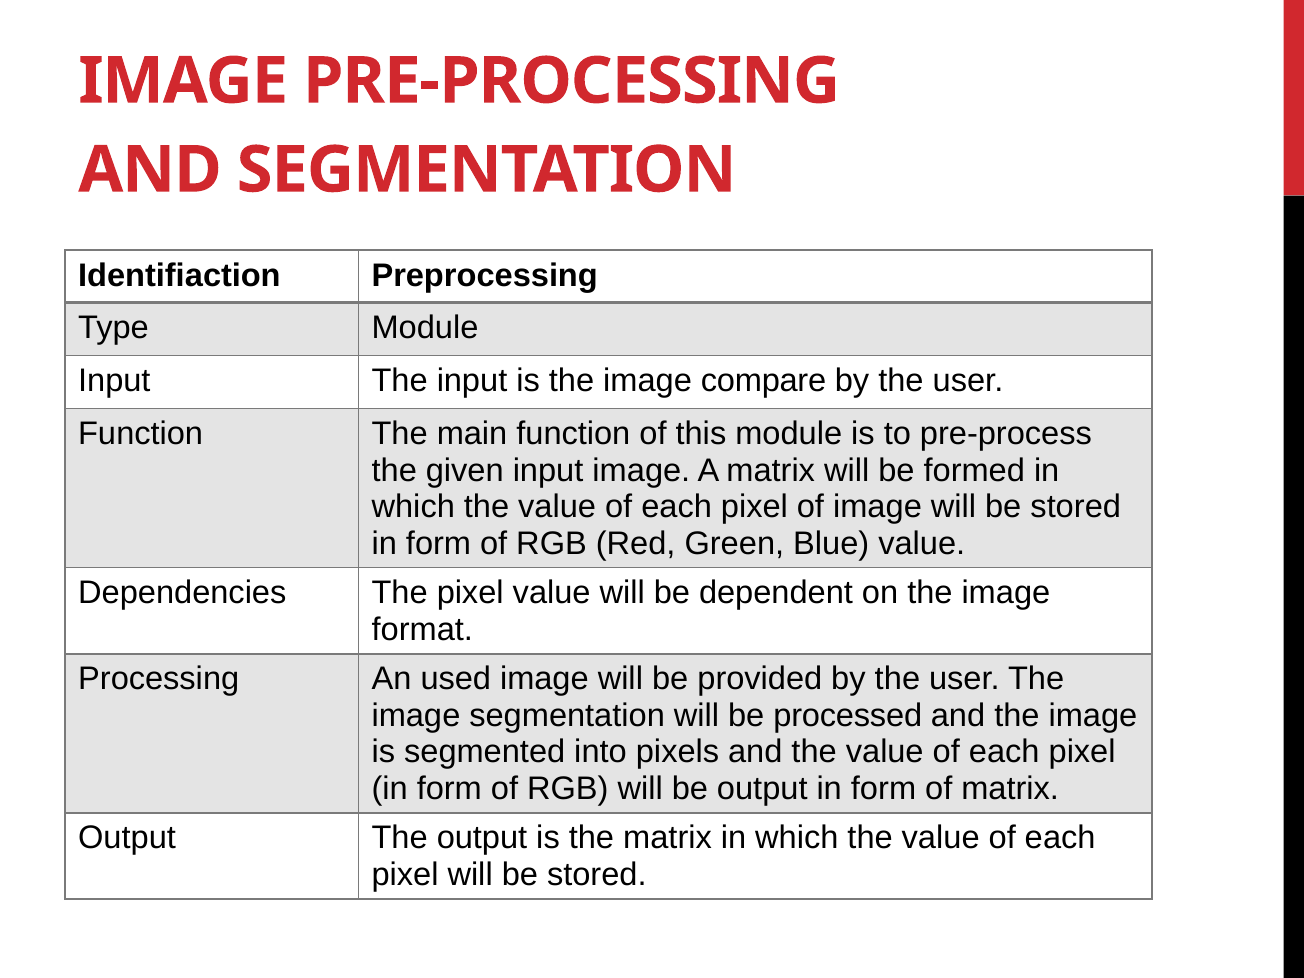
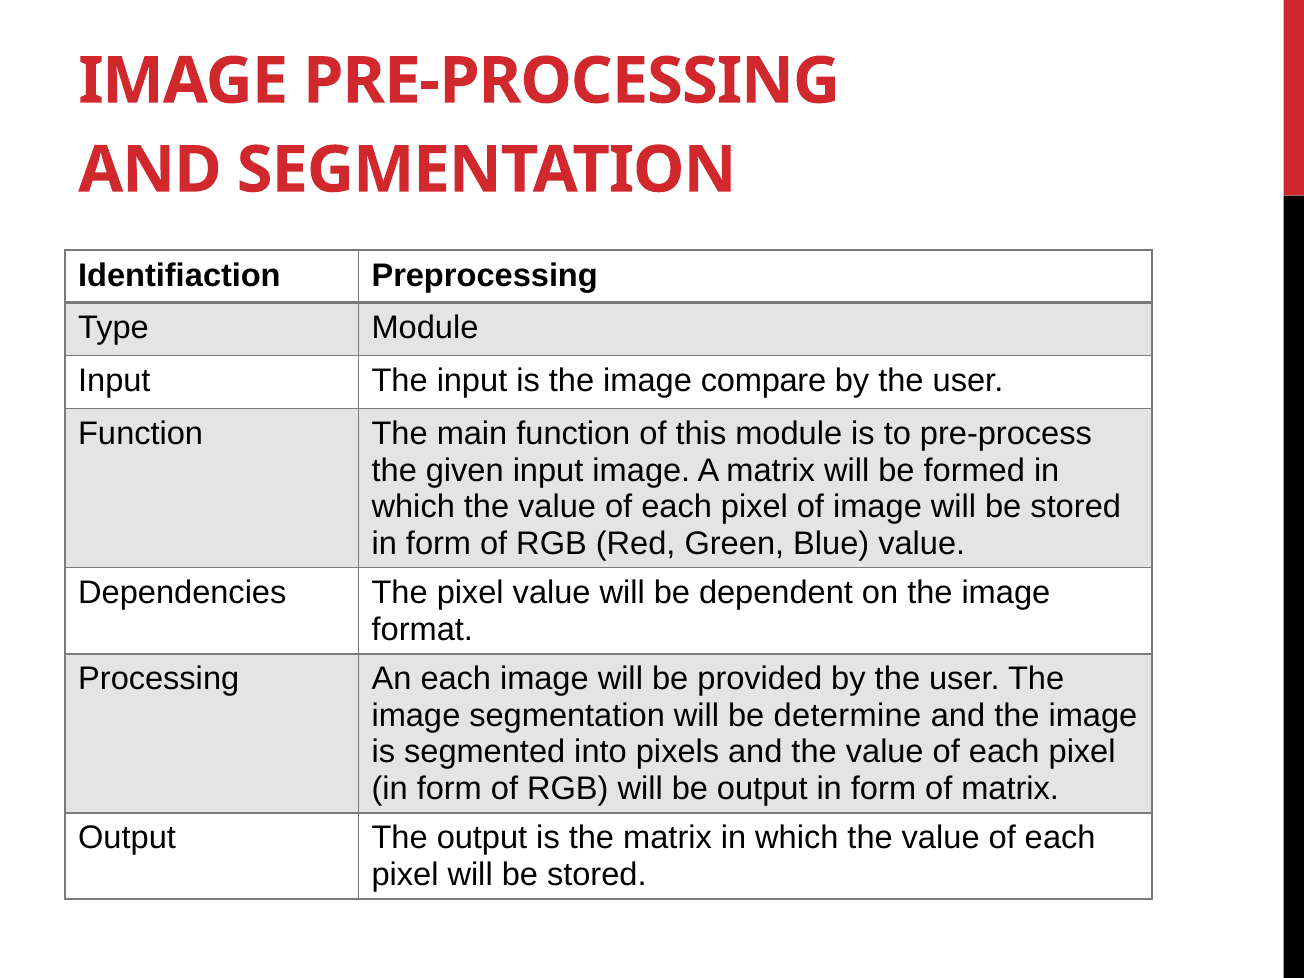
An used: used -> each (456, 679)
processed: processed -> determine (847, 716)
